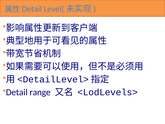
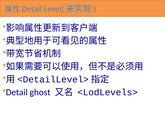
range: range -> ghost (40, 92)
